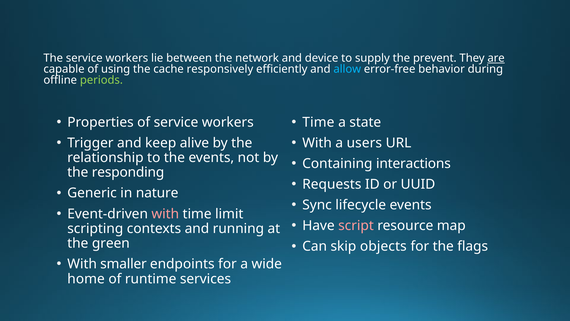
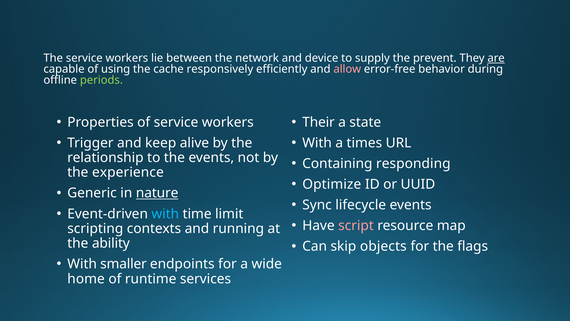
allow colour: light blue -> pink (347, 69)
Time: Time -> Their (319, 122)
users: users -> times (364, 143)
interactions: interactions -> responding (413, 163)
responding: responding -> experience (128, 172)
Requests: Requests -> Optimize (332, 184)
nature underline: none -> present (157, 193)
with colour: pink -> light blue (165, 214)
green: green -> ability (111, 243)
